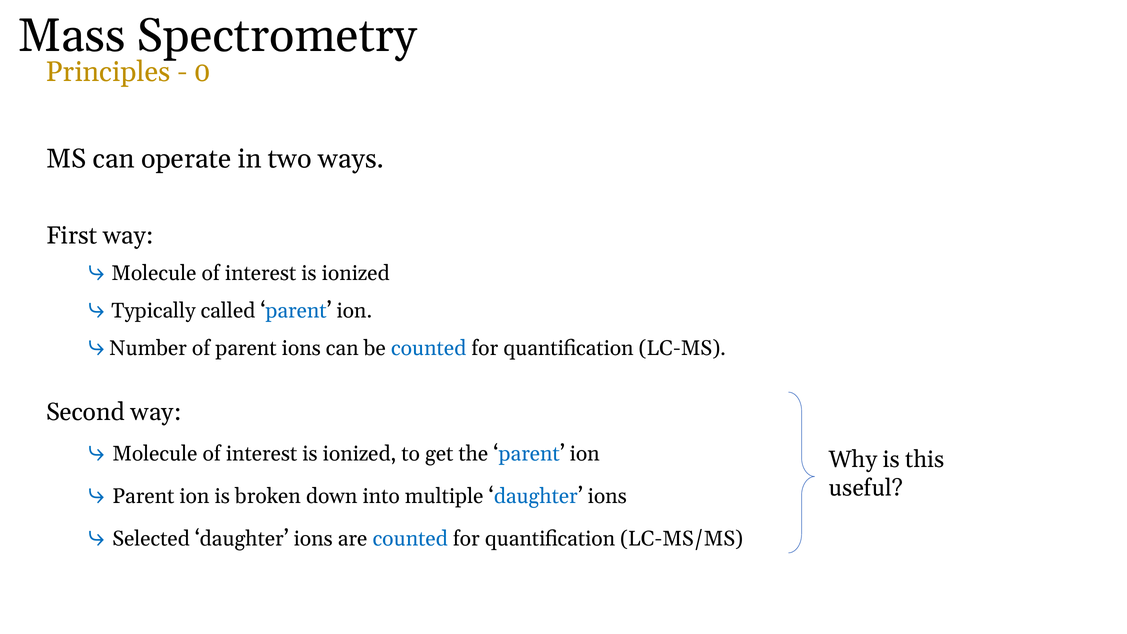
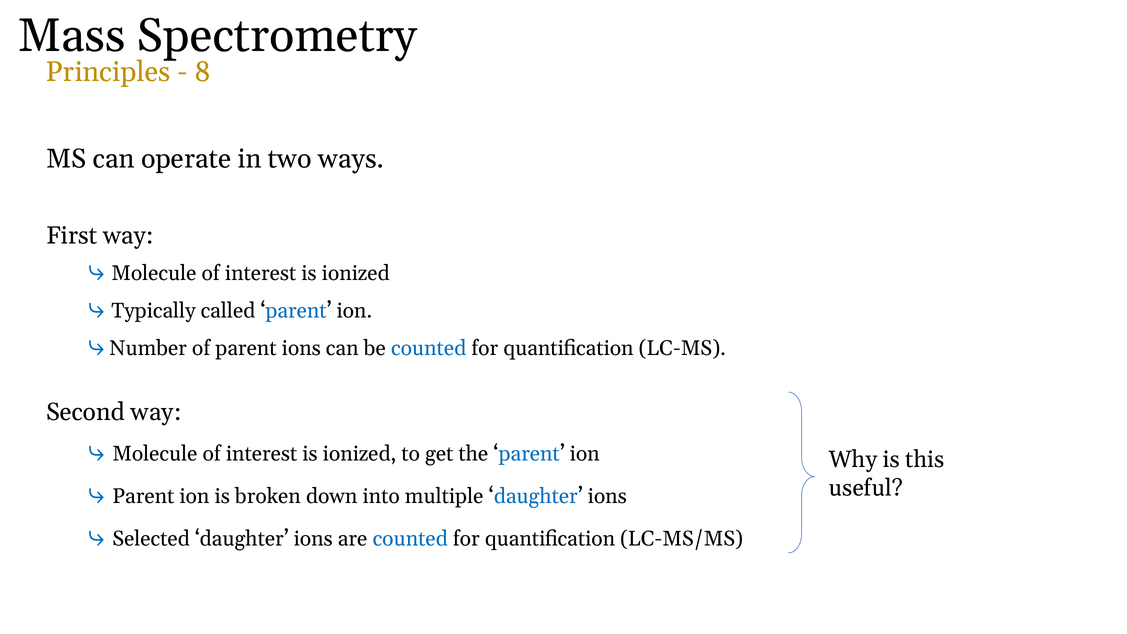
0: 0 -> 8 (203, 72)
